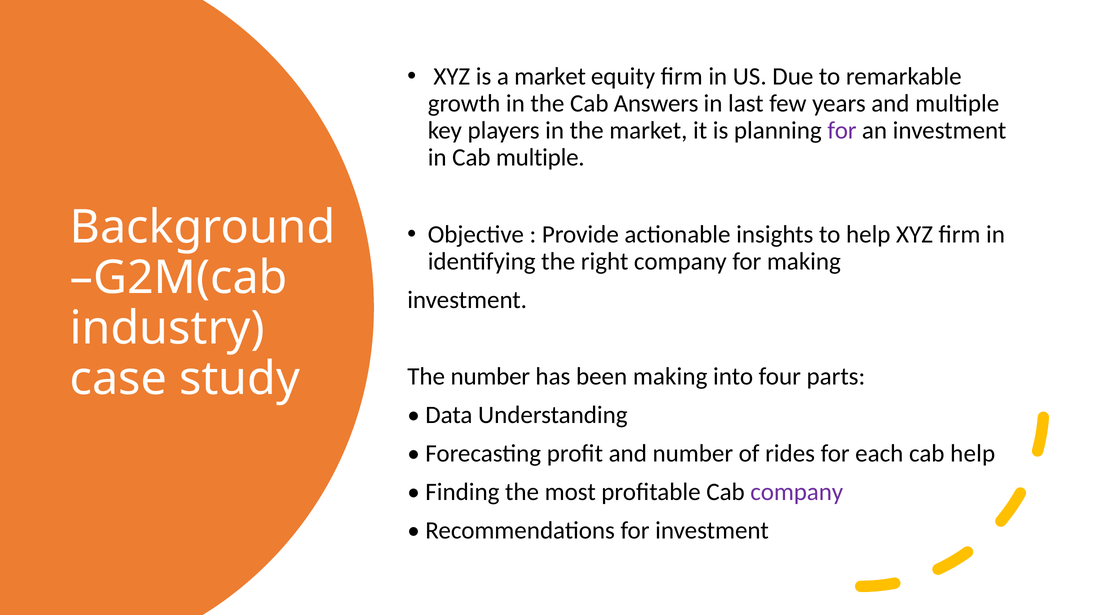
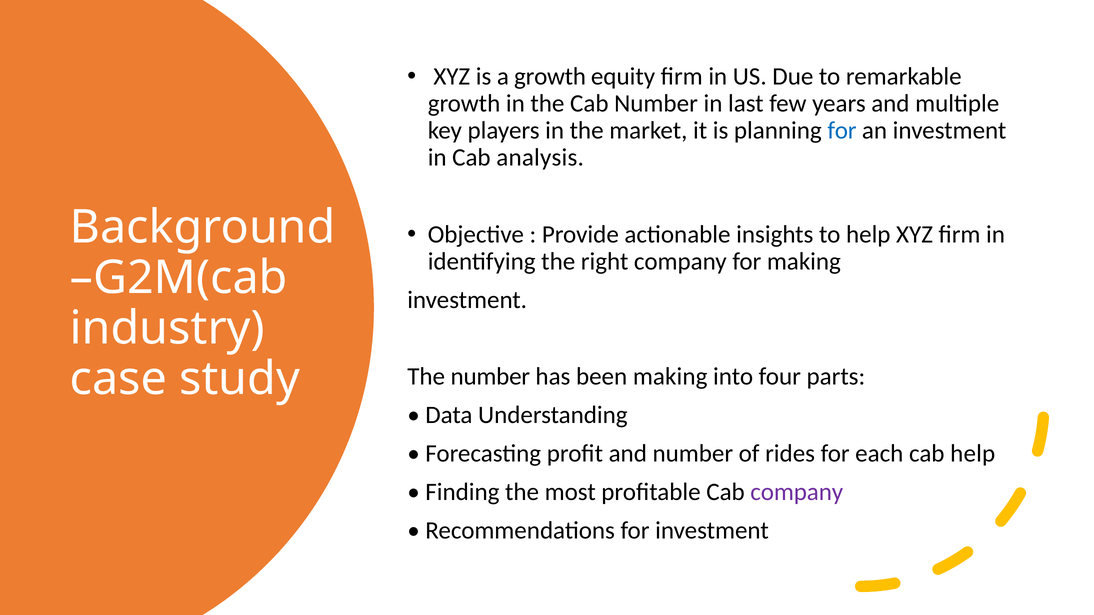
a market: market -> growth (550, 76)
Cab Answers: Answers -> Number (656, 103)
for colour: purple -> blue (842, 131)
Cab multiple: multiple -> analysis (540, 158)
